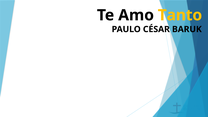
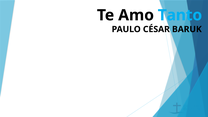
Tanto colour: yellow -> light blue (180, 15)
